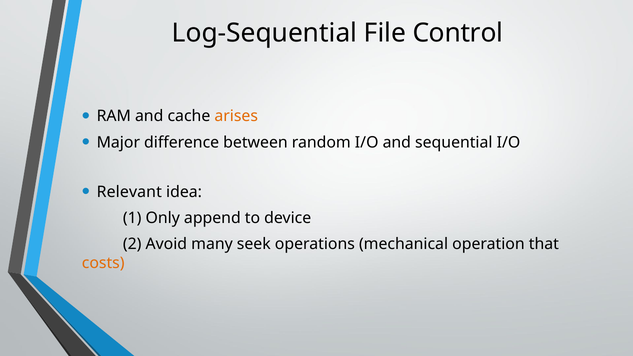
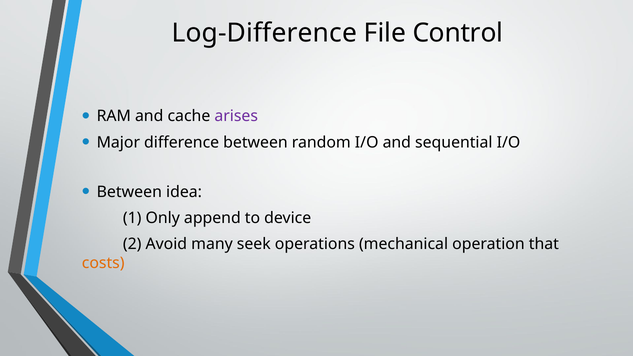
Log-Sequential: Log-Sequential -> Log-Difference (264, 33)
arises colour: orange -> purple (236, 116)
Relevant: Relevant -> Between (129, 192)
